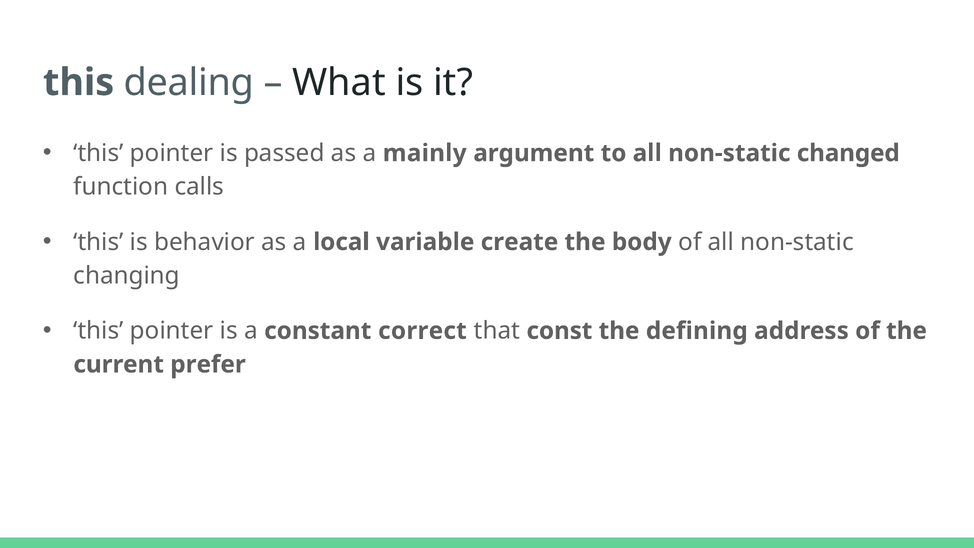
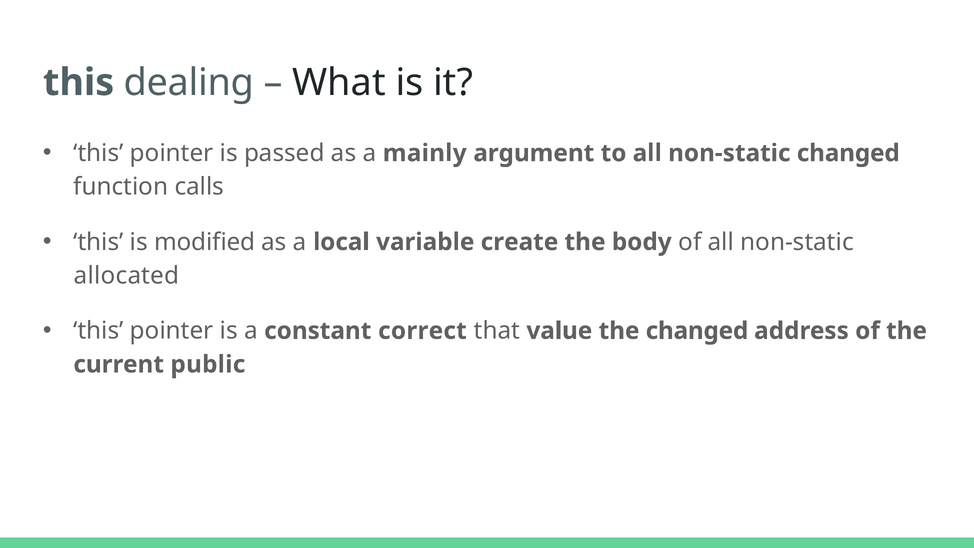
behavior: behavior -> modified (205, 242)
changing: changing -> allocated (127, 276)
const: const -> value (559, 331)
the defining: defining -> changed (697, 331)
prefer: prefer -> public (208, 364)
